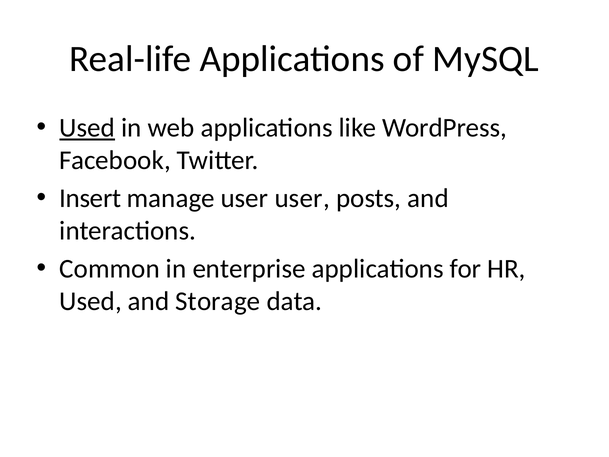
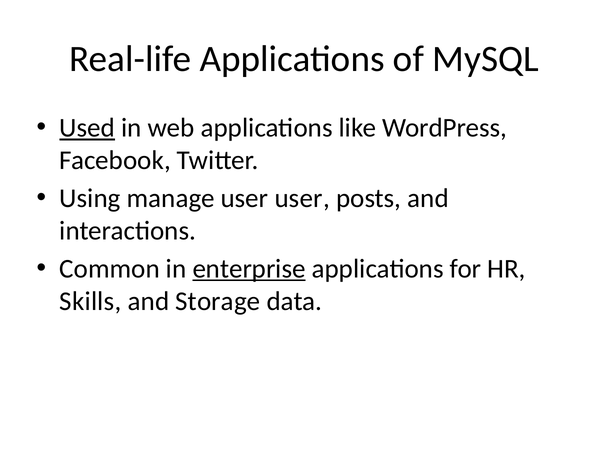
Insert: Insert -> Using (90, 198)
enterprise underline: none -> present (249, 269)
Used: Used -> Skills (90, 301)
